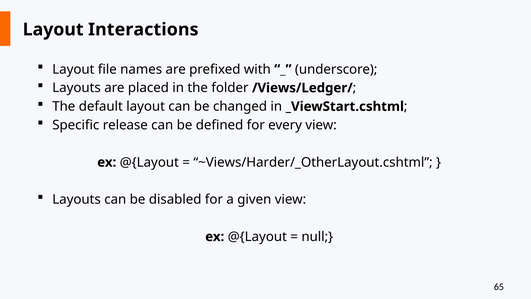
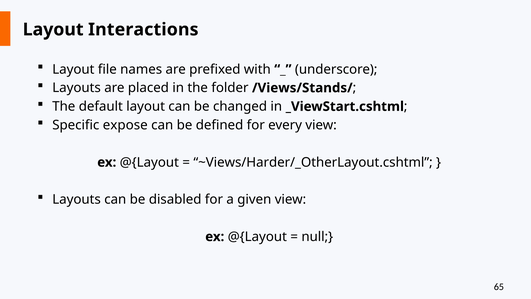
/Views/Ledger/: /Views/Ledger/ -> /Views/Stands/ (302, 88)
release: release -> expose (125, 125)
